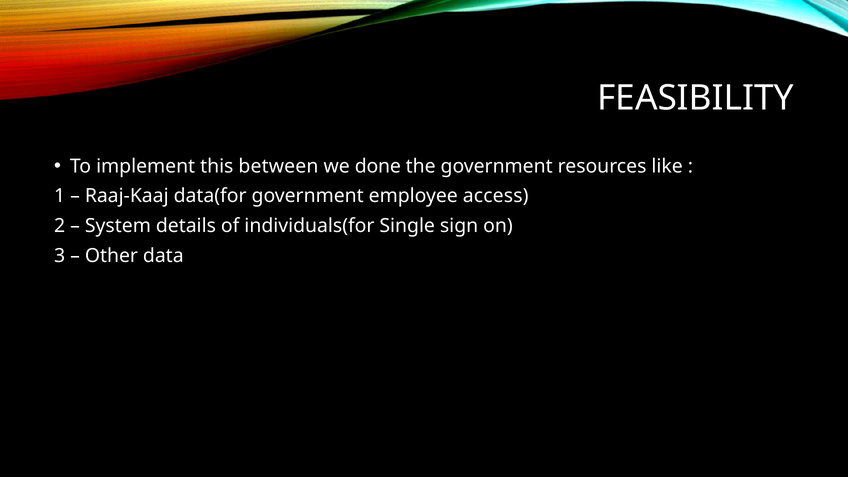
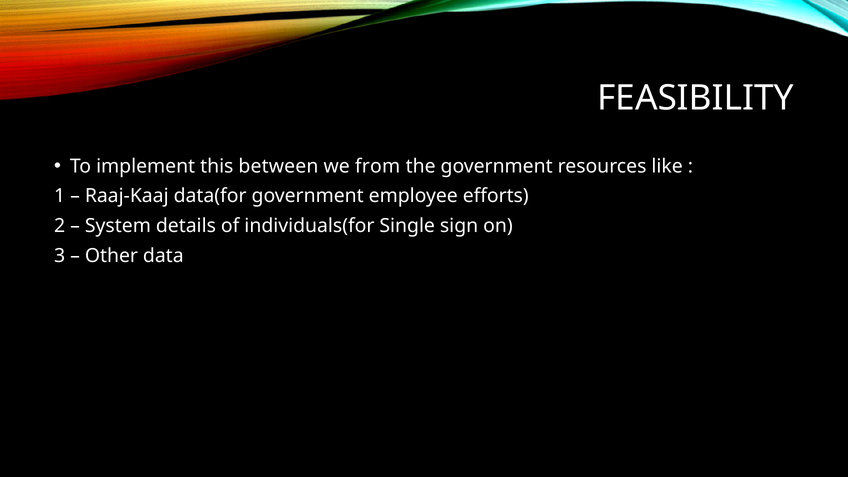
done: done -> from (378, 166)
access: access -> efforts (496, 196)
